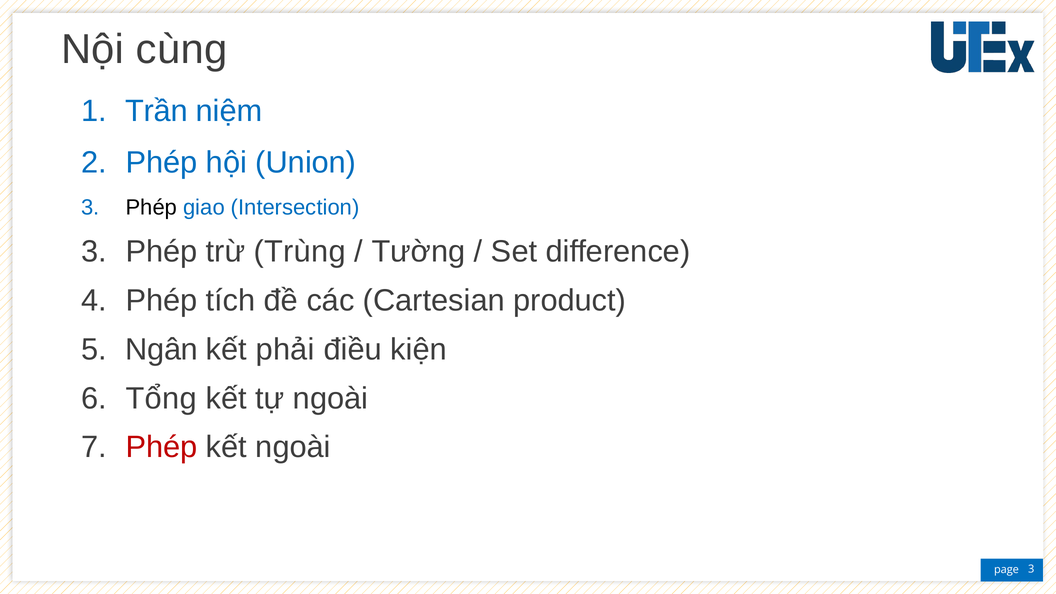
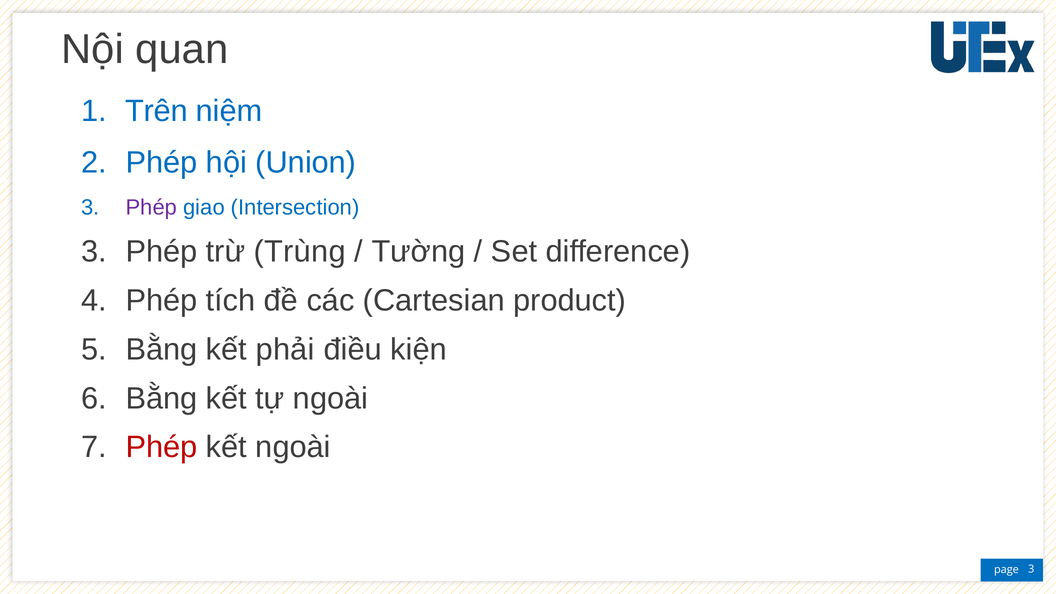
cùng: cùng -> quan (182, 49)
Trần: Trần -> Trên (157, 111)
Phép colour: black -> purple (151, 207)
Ngân: Ngân -> Bằng (162, 349)
Tổng: Tổng -> Bằng (162, 398)
